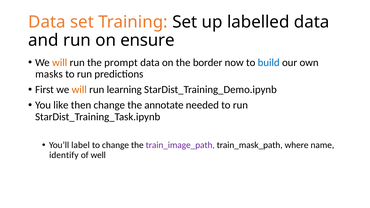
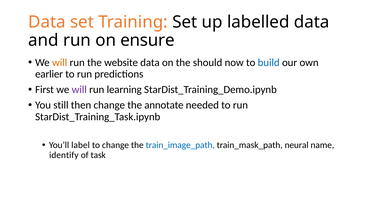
prompt: prompt -> website (121, 63)
border: border -> should (208, 63)
masks: masks -> earlier (49, 74)
will colour: orange -> purple (79, 90)
like: like -> still (61, 105)
train_image_path colour: purple -> blue (180, 145)
where: where -> neural (297, 145)
well: well -> task (98, 155)
